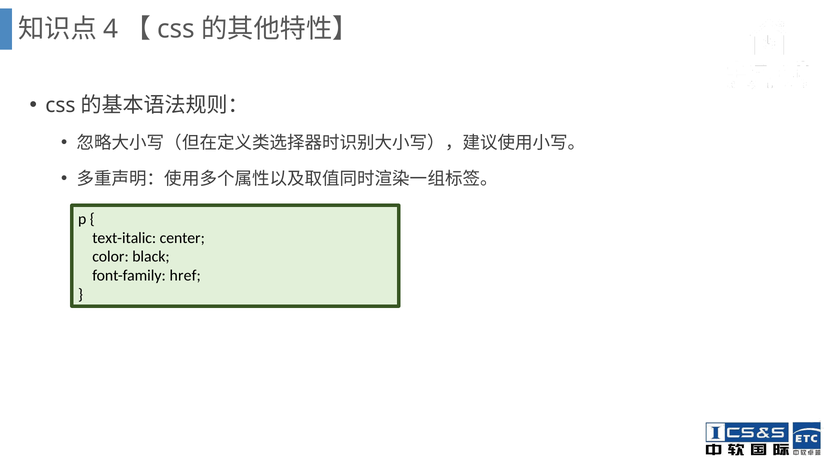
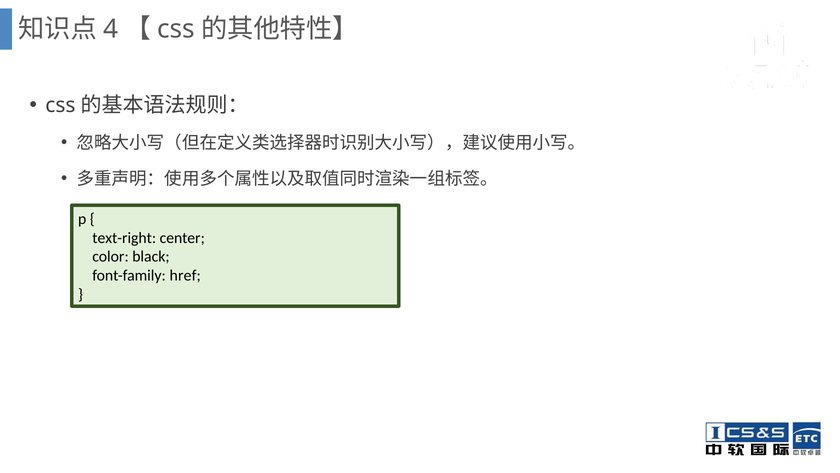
text-italic: text-italic -> text-right (124, 238)
